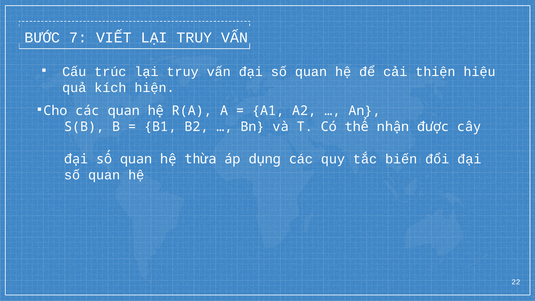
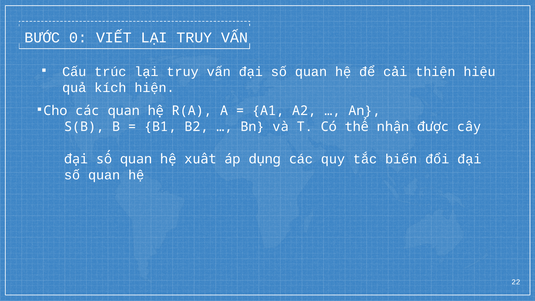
7: 7 -> 0 (78, 38)
thừa: thừa -> xuất (200, 159)
